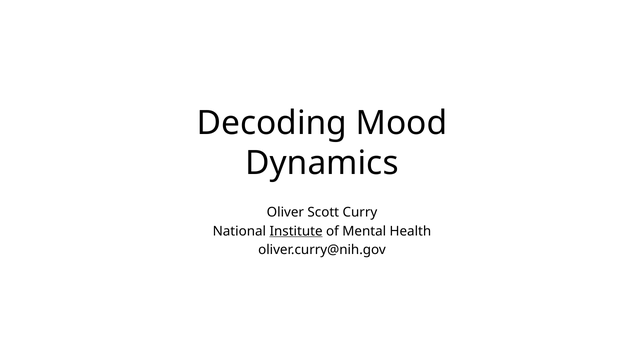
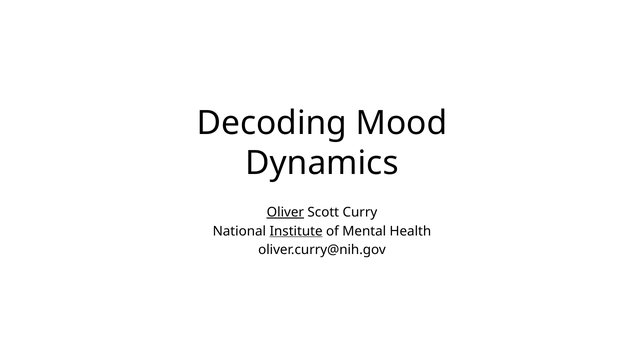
Oliver underline: none -> present (285, 212)
